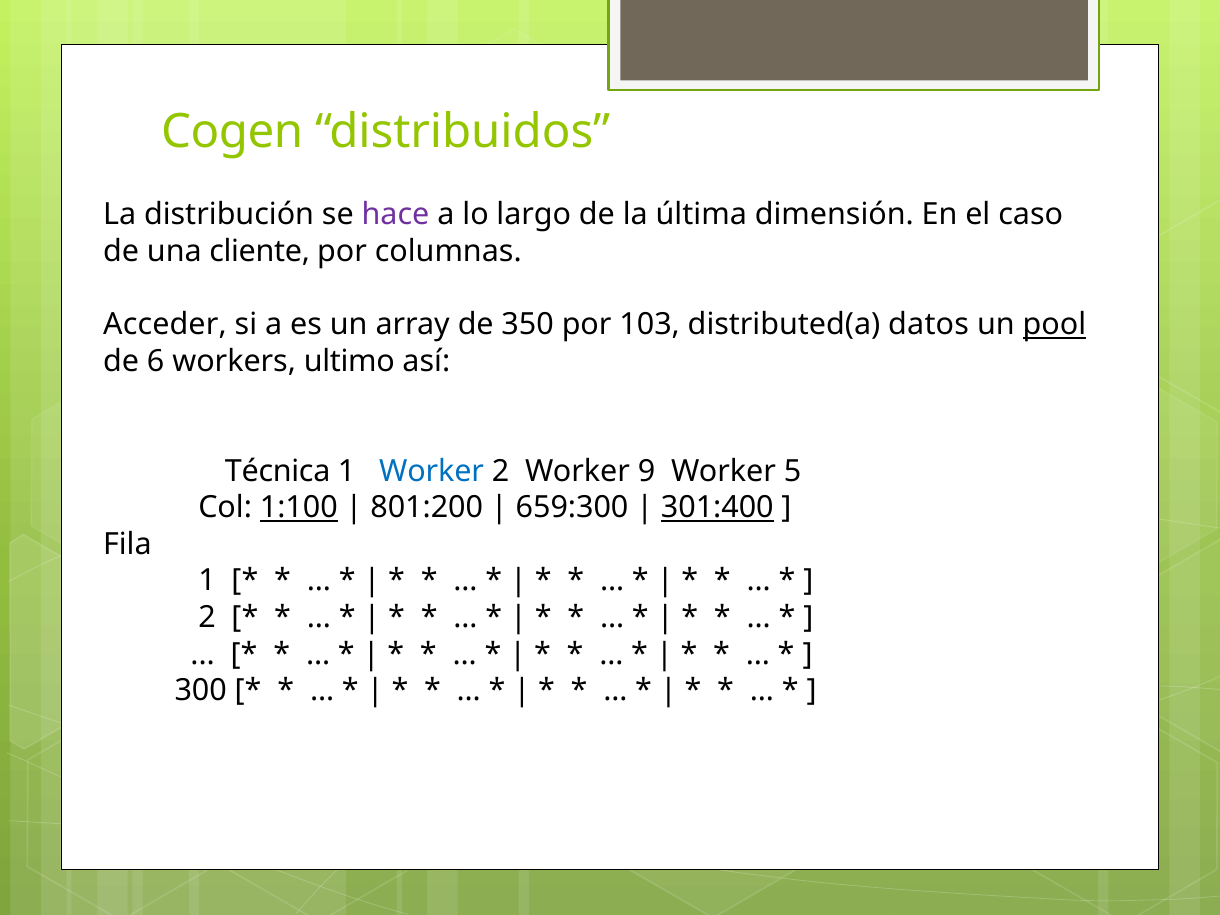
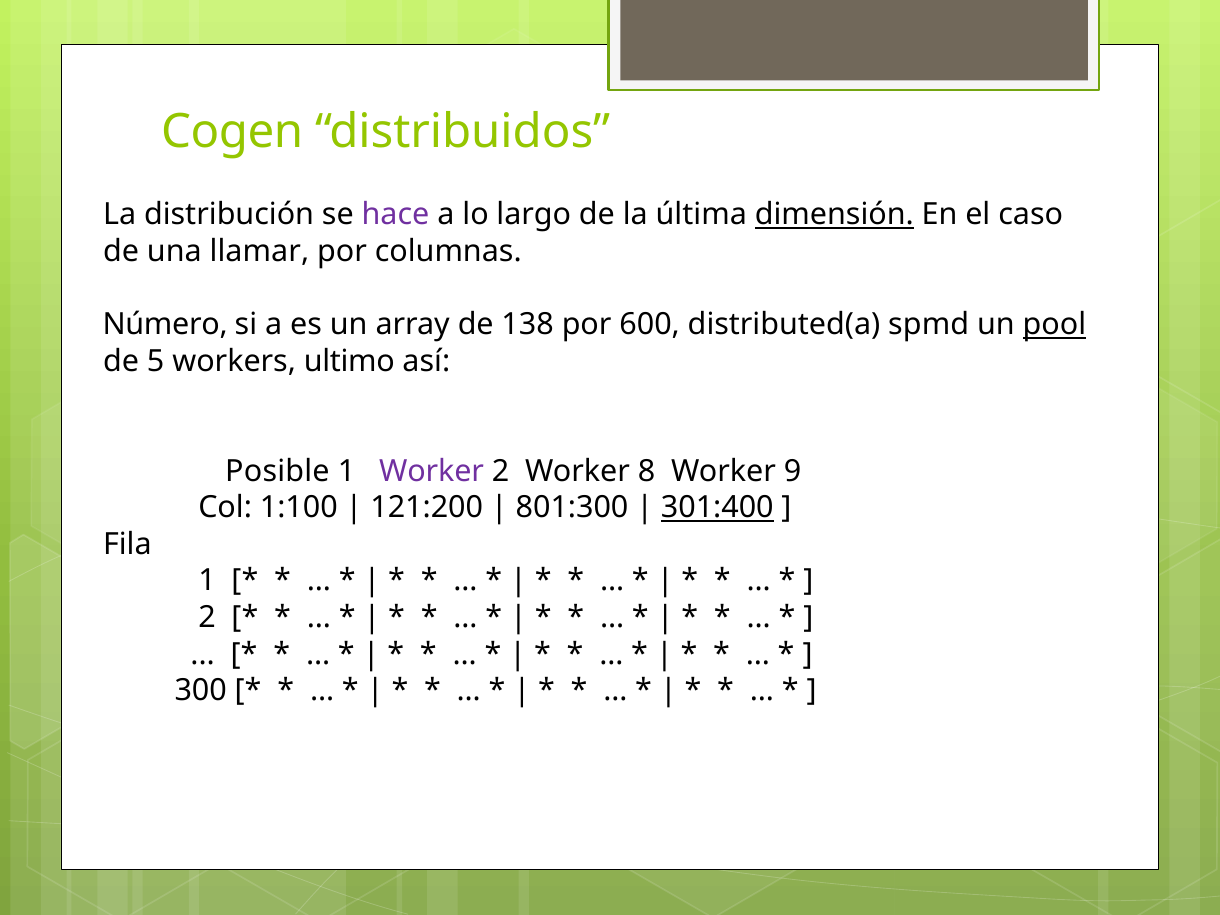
dimensión underline: none -> present (834, 215)
cliente: cliente -> llamar (259, 251)
Acceder: Acceder -> Número (165, 325)
350: 350 -> 138 (528, 325)
103: 103 -> 600 (650, 325)
datos: datos -> spmd (929, 325)
6: 6 -> 5 (156, 361)
Técnica: Técnica -> Posible (277, 471)
Worker colour: blue -> purple (432, 471)
9: 9 -> 8 (647, 471)
5: 5 -> 9 (793, 471)
1:100 underline: present -> none (299, 508)
801:200: 801:200 -> 121:200 (427, 508)
659:300: 659:300 -> 801:300 (572, 508)
